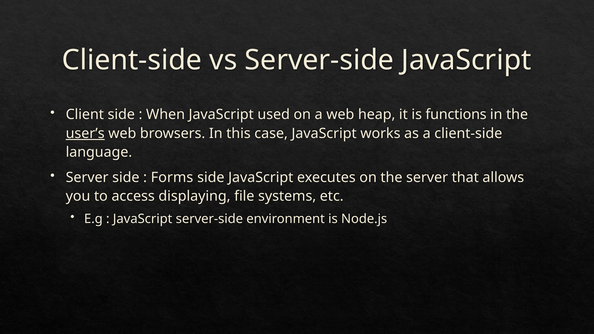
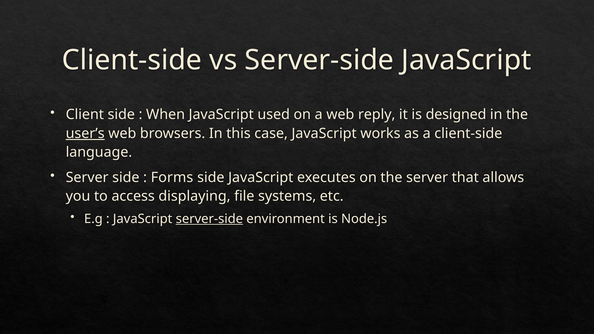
heap: heap -> reply (377, 115)
functions: functions -> designed (456, 115)
server-side underline: none -> present (209, 219)
